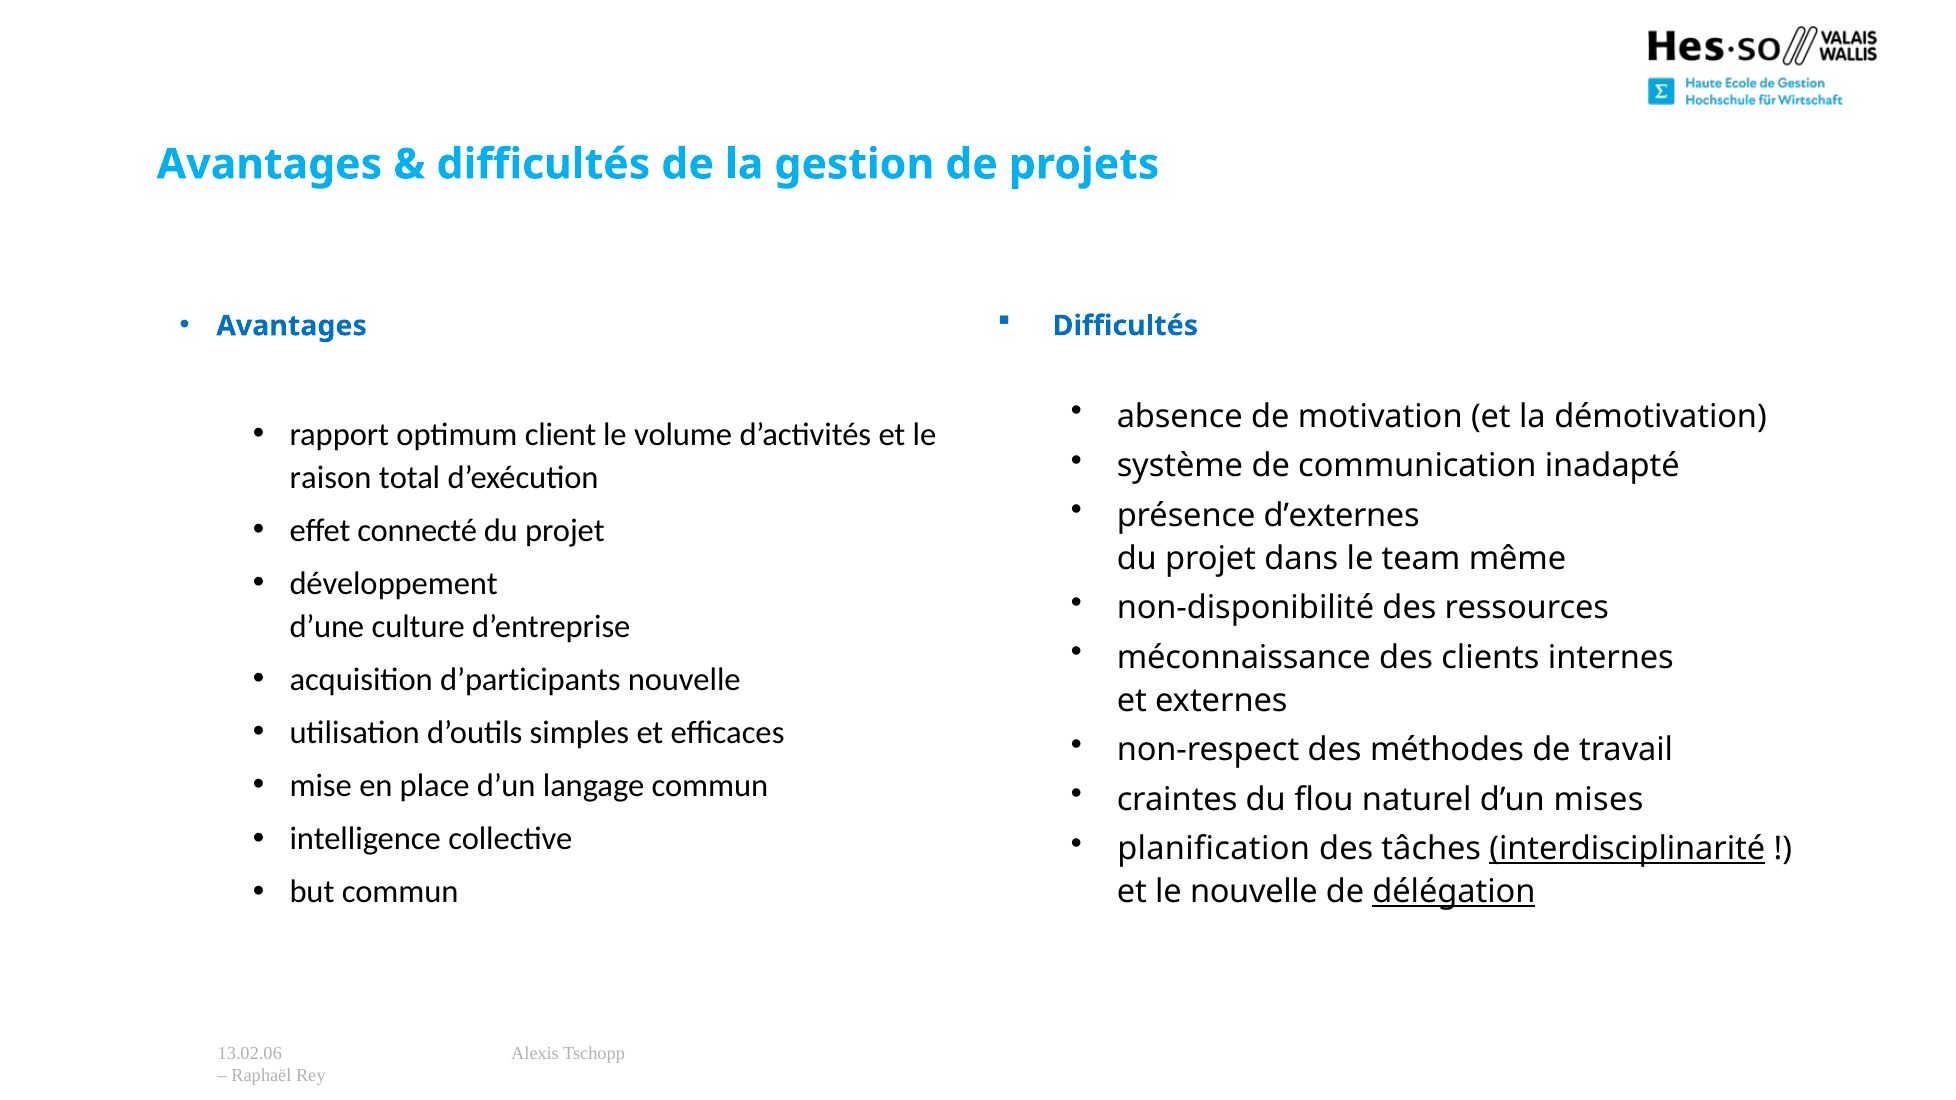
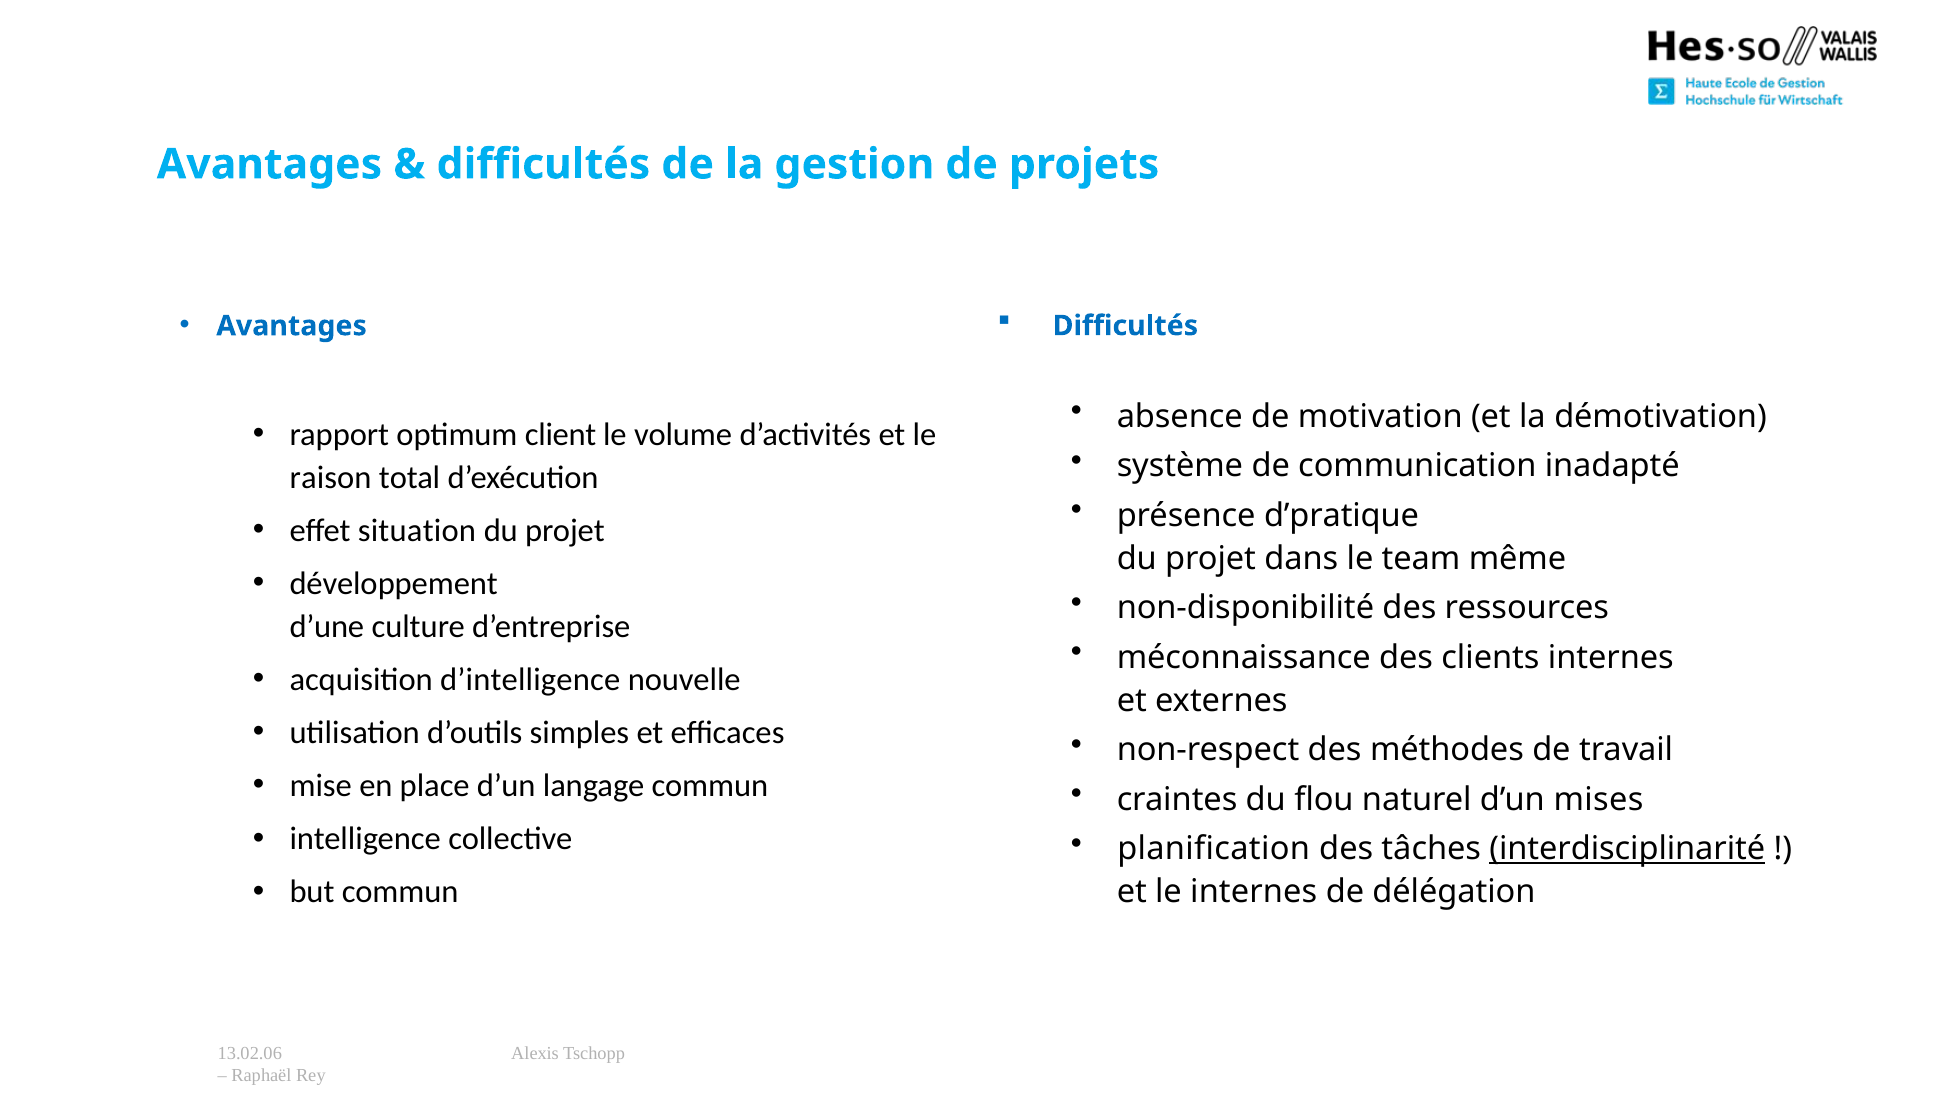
d’externes: d’externes -> d’pratique (1341, 516)
connecté: connecté -> situation (417, 531)
d’participants: d’participants -> d’intelligence (530, 680)
le nouvelle: nouvelle -> internes (1254, 892)
délégation underline: present -> none (1454, 892)
